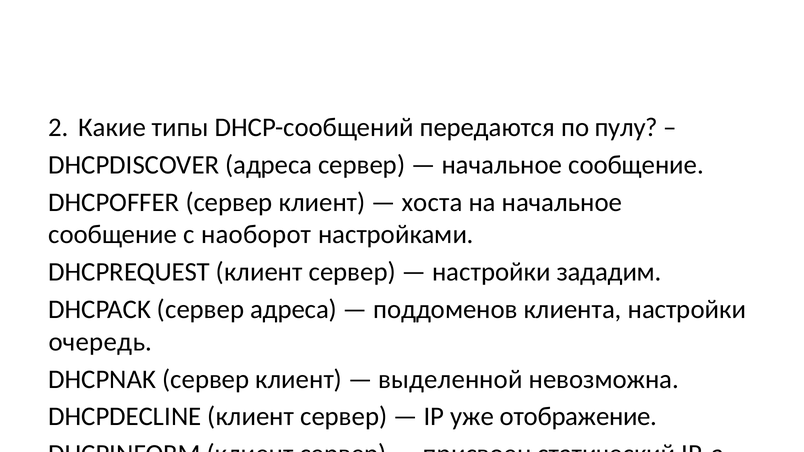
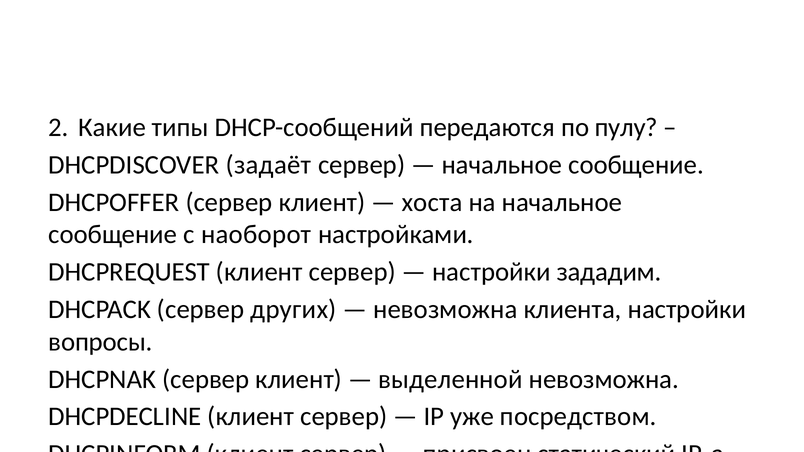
DHCPDISCOVER адреса: адреса -> задаёт (269, 165)
сервер адреса: адреса -> других (293, 310)
поддоменов: поддоменов -> невозможна (445, 310)
очередь: очередь -> вопросы (100, 342)
отображение: отображение -> посредством (578, 417)
